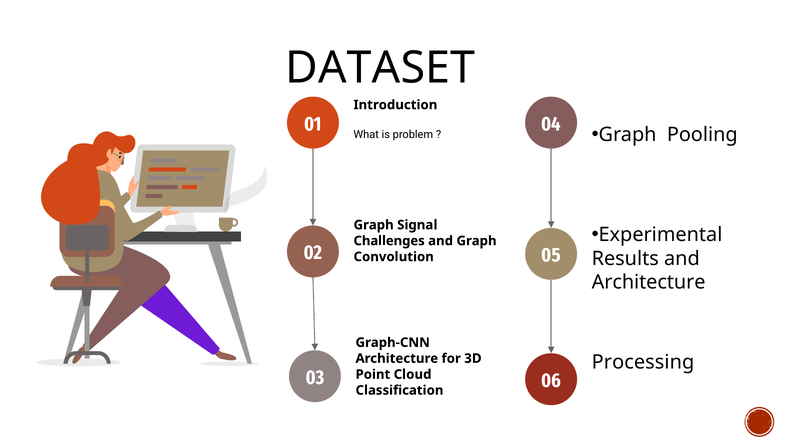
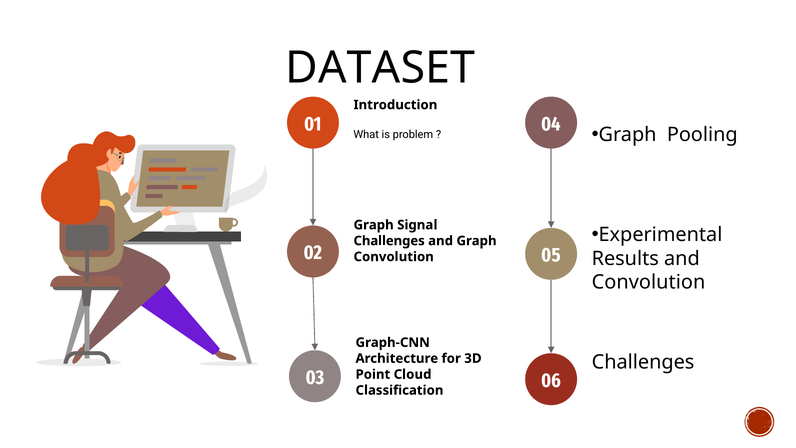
Architecture: Architecture -> Convolution (649, 282)
Processing: Processing -> Challenges (643, 362)
